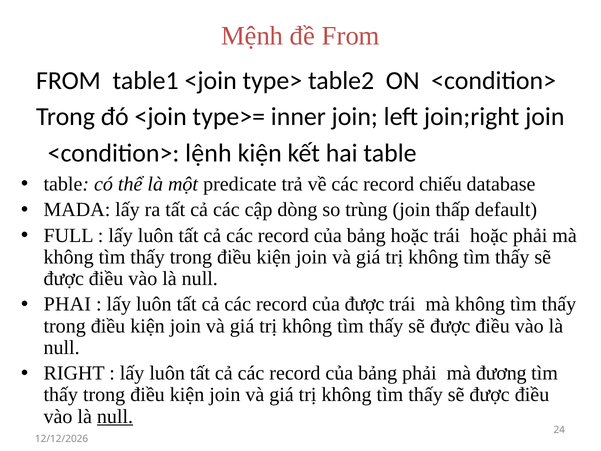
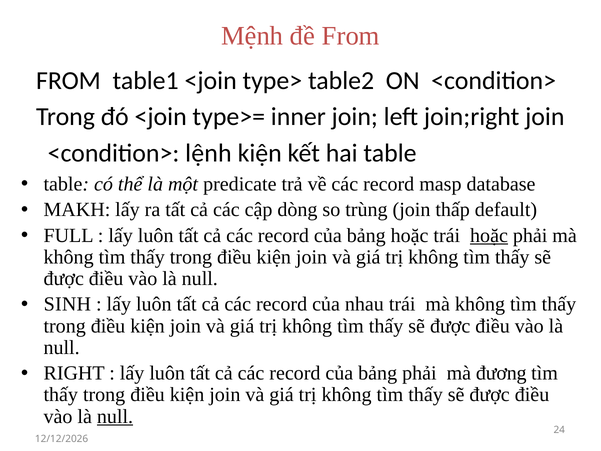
chiếu: chiếu -> masp (440, 184)
MADA: MADA -> MAKH (77, 210)
hoặc underline: none -> present (489, 235)
PHAI: PHAI -> SINH (67, 304)
của được: được -> nhau (364, 304)
